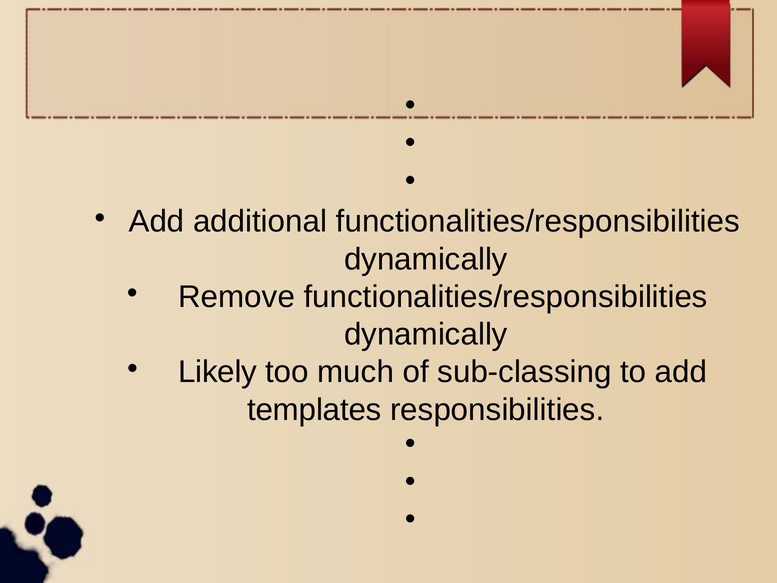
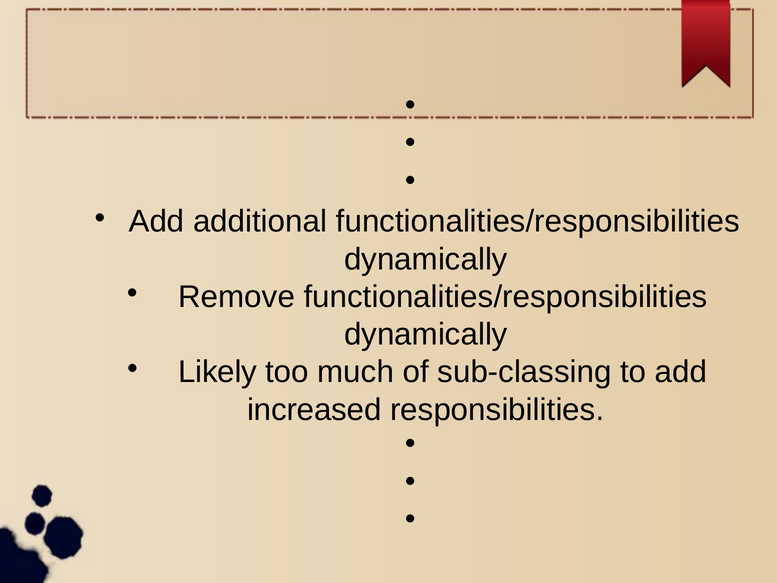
templates: templates -> increased (314, 409)
